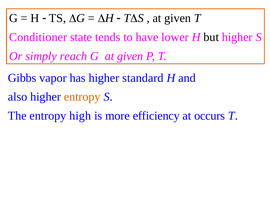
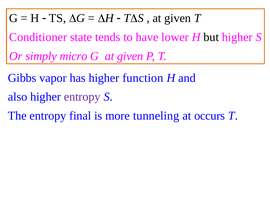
reach: reach -> micro (74, 56)
standard: standard -> function (143, 78)
entropy colour: orange -> purple (82, 97)
high: high -> final (80, 115)
efficiency: efficiency -> tunneling (156, 115)
